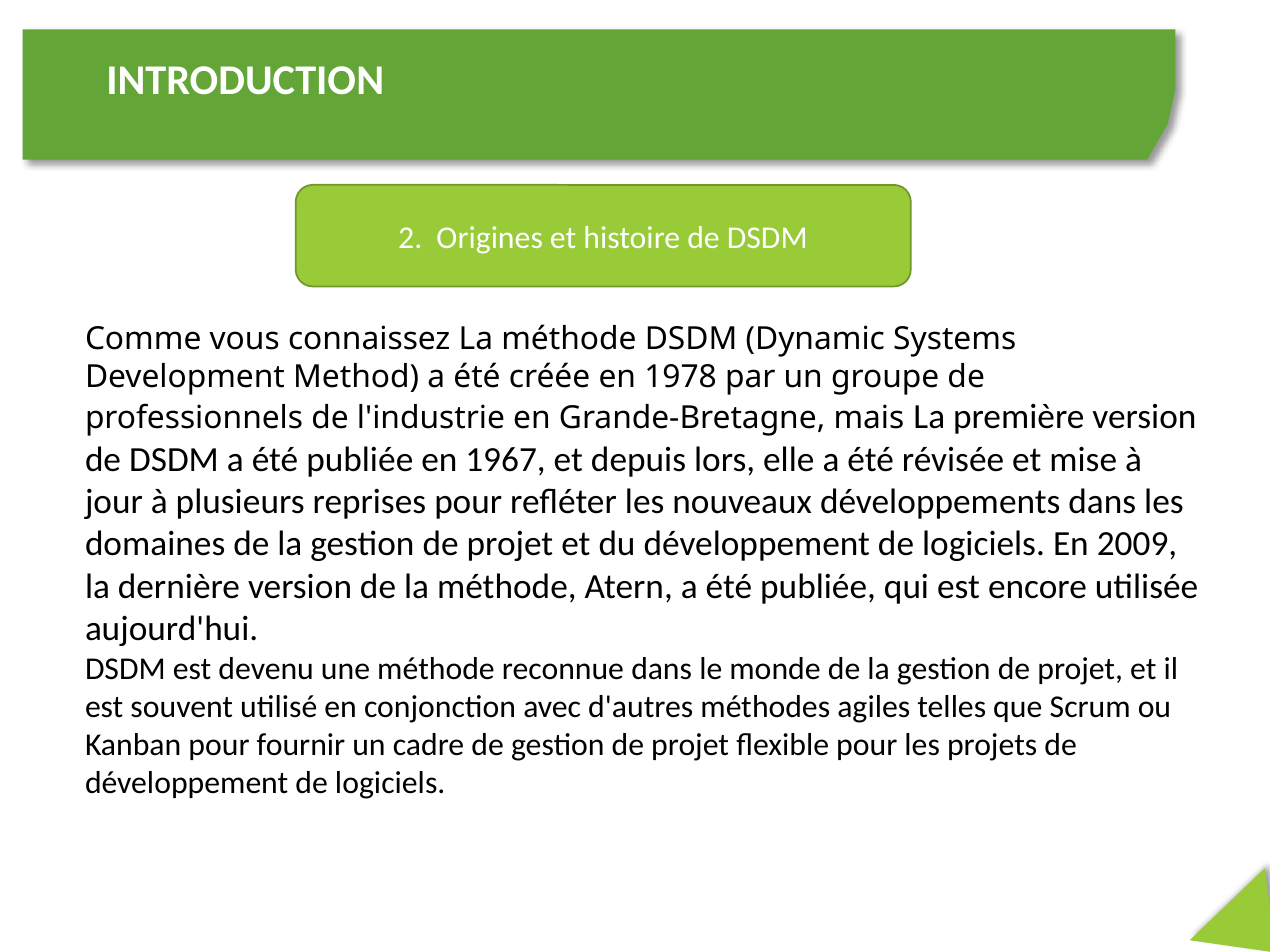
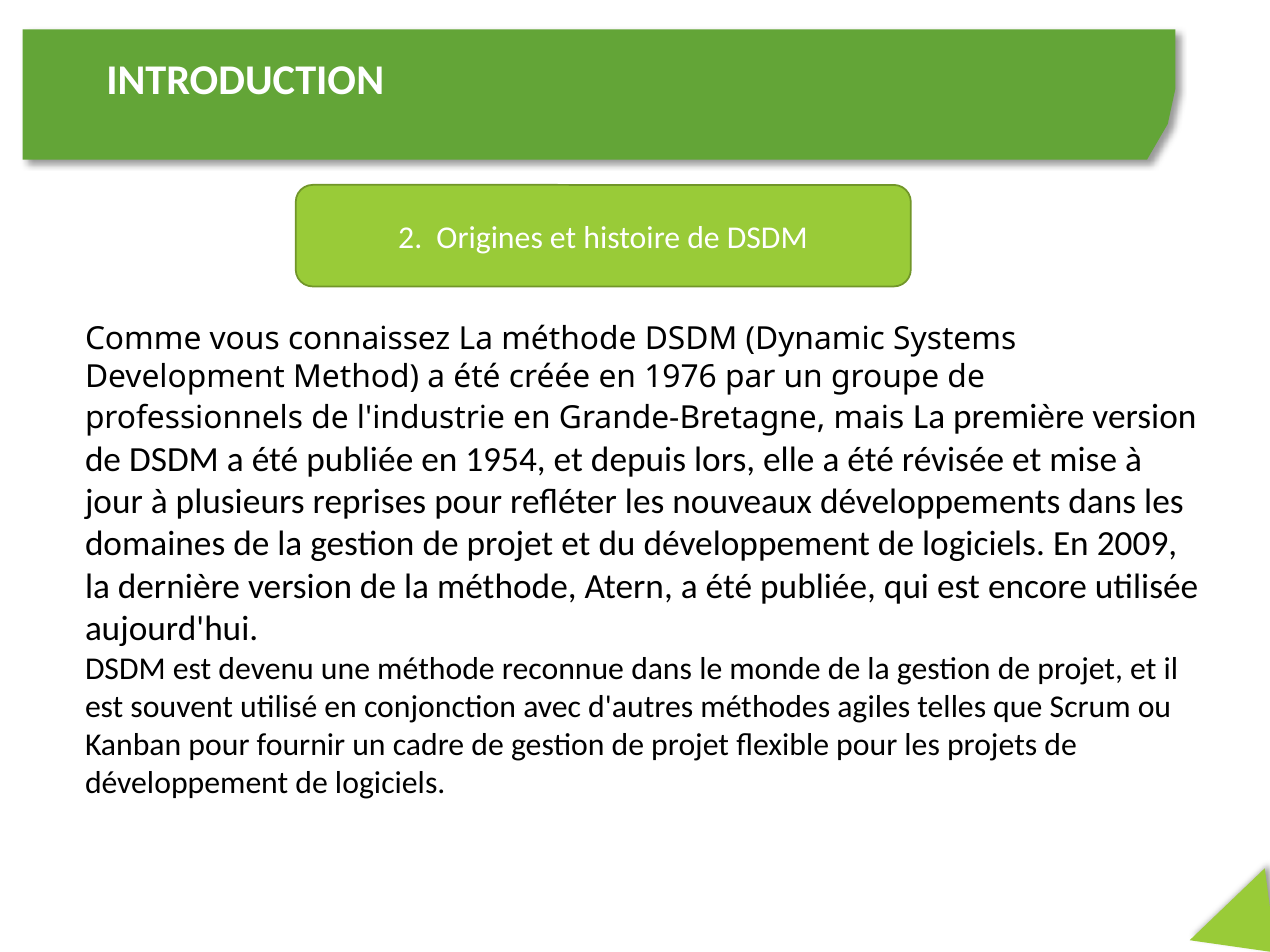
1978: 1978 -> 1976 (681, 377)
1967: 1967 -> 1954 (506, 460)
